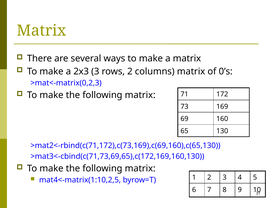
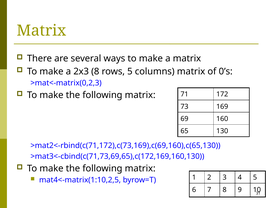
2x3 3: 3 -> 8 (95, 71)
rows 2: 2 -> 5 (130, 71)
